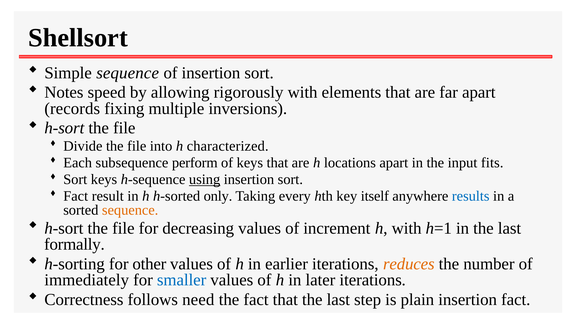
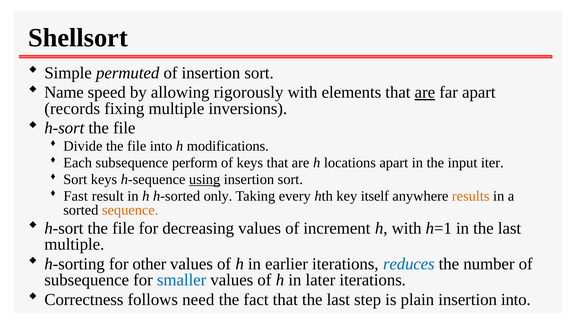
Simple sequence: sequence -> permuted (128, 73)
Notes: Notes -> Name (64, 92)
are underline: none -> present (425, 92)
characterized: characterized -> modifications (228, 146)
fits: fits -> iter (492, 163)
Fact: Fact -> Fast (76, 196)
results colour: blue -> orange (471, 196)
formally: formally -> multiple (74, 244)
reduces colour: orange -> blue (409, 264)
immediately: immediately -> subsequence (87, 280)
insertion fact: fact -> into (516, 300)
